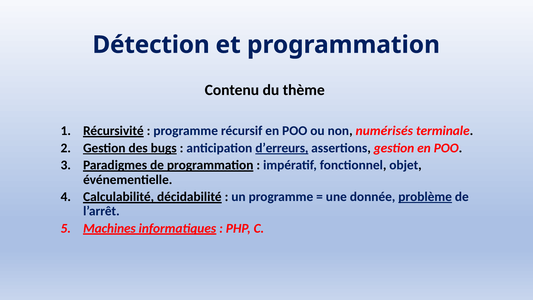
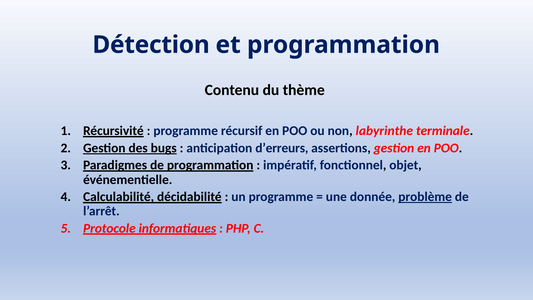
numérisés: numérisés -> labyrinthe (384, 131)
d’erreurs underline: present -> none (282, 148)
Machines: Machines -> Protocole (109, 228)
